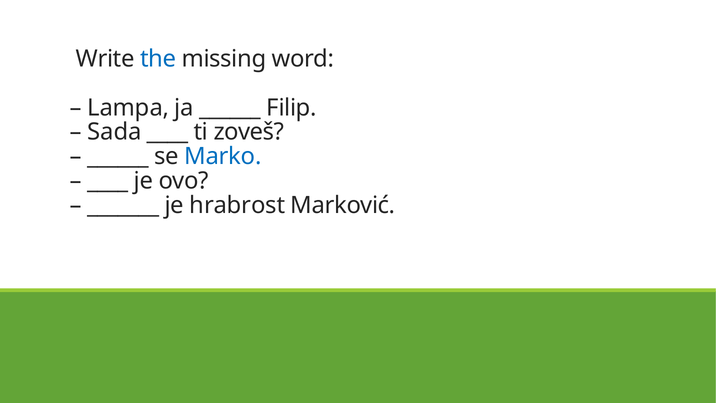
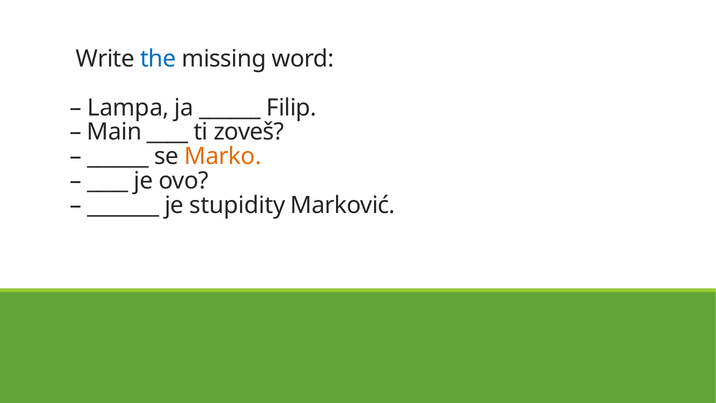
Sada: Sada -> Main (114, 132)
Marko colour: blue -> orange (223, 156)
hrabrost: hrabrost -> stupidity (237, 205)
